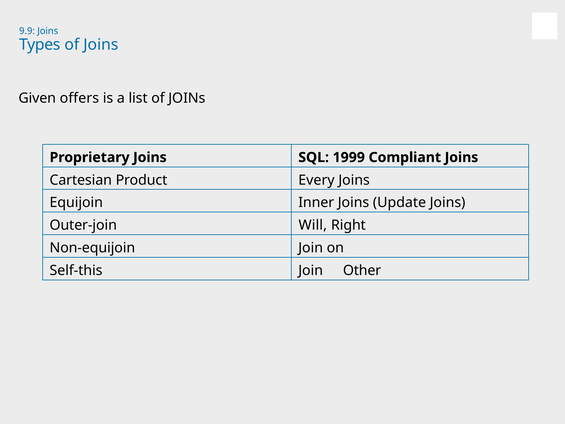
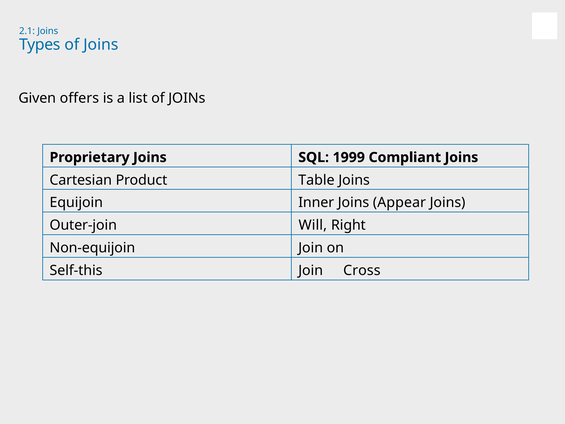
9.9: 9.9 -> 2.1 (27, 31)
Every: Every -> Table (316, 180)
Update: Update -> Appear (399, 203)
Other: Other -> Cross (362, 270)
